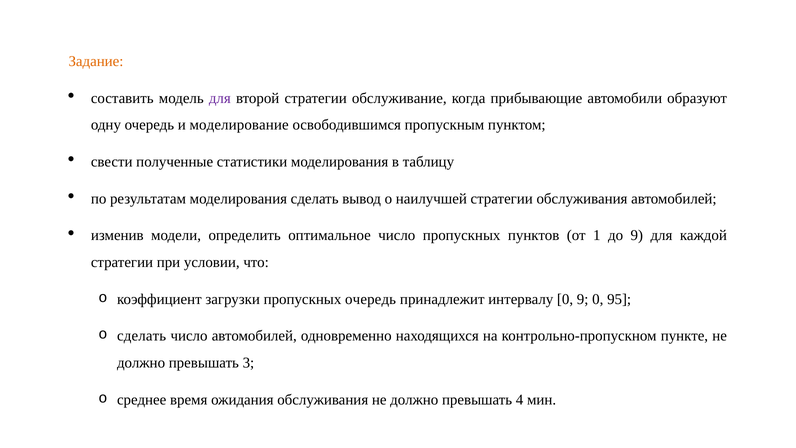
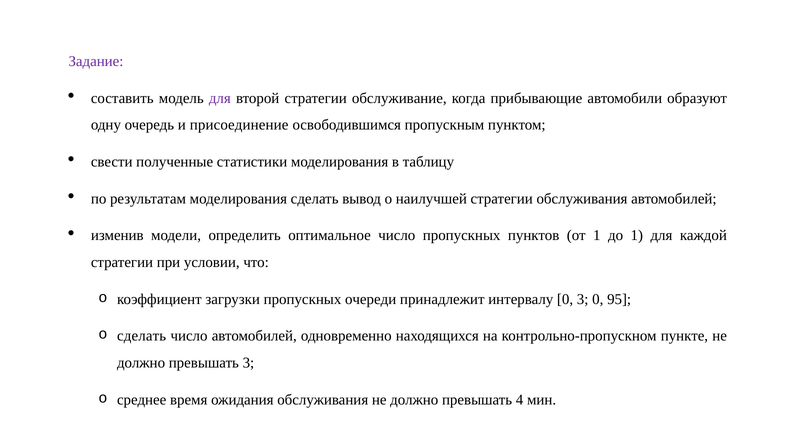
Задание colour: orange -> purple (96, 61)
моделирование: моделирование -> присоединение (239, 125)
до 9: 9 -> 1 (637, 235)
пропускных очередь: очередь -> очереди (371, 299)
0 9: 9 -> 3 (583, 299)
